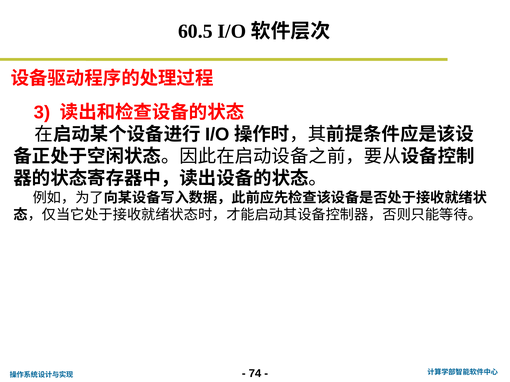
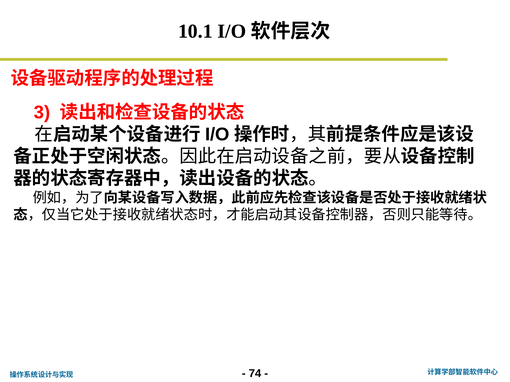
60.5: 60.5 -> 10.1 (195, 31)
